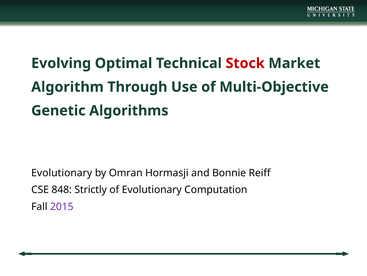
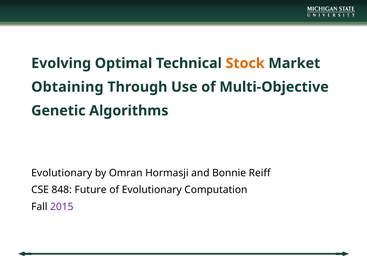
Stock colour: red -> orange (245, 63)
Algorithm: Algorithm -> Obtaining (67, 87)
Strictly: Strictly -> Future (91, 189)
